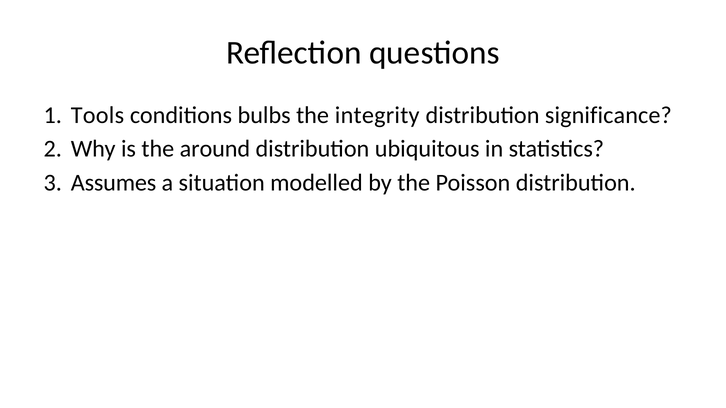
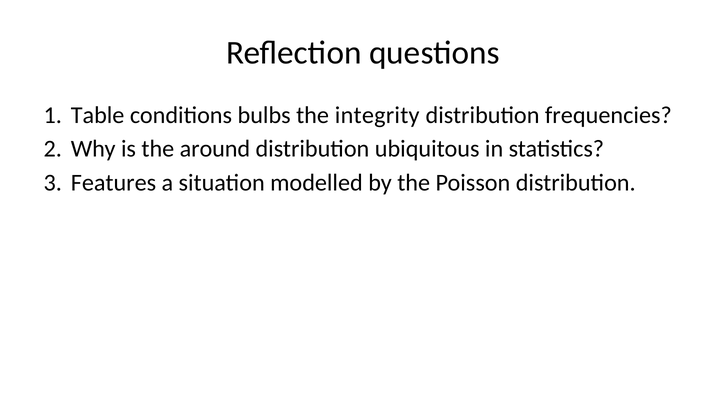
Tools: Tools -> Table (98, 115)
significance: significance -> frequencies (608, 115)
Assumes: Assumes -> Features (113, 183)
